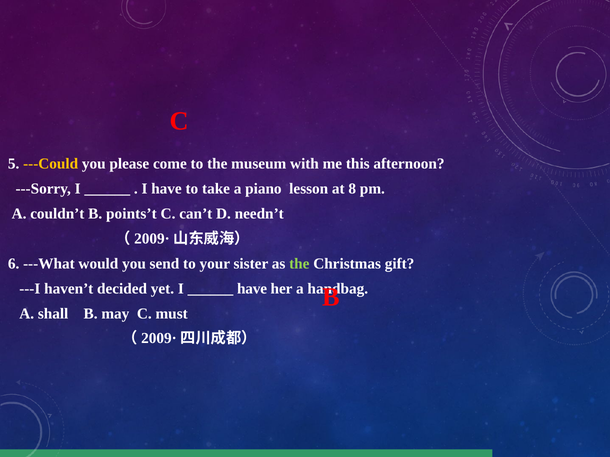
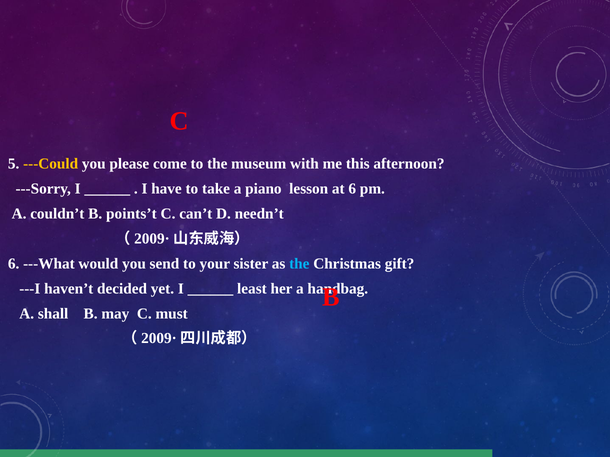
at 8: 8 -> 6 (352, 189)
the colour: light green -> light blue (299, 264)
have: have -> least (252, 289)
